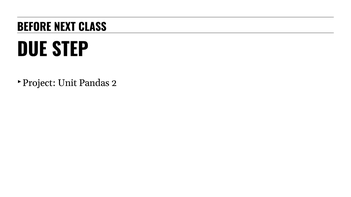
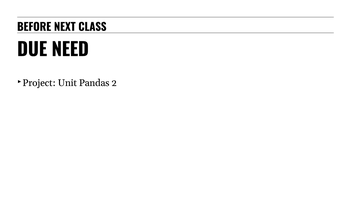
STEP: STEP -> NEED (70, 50)
